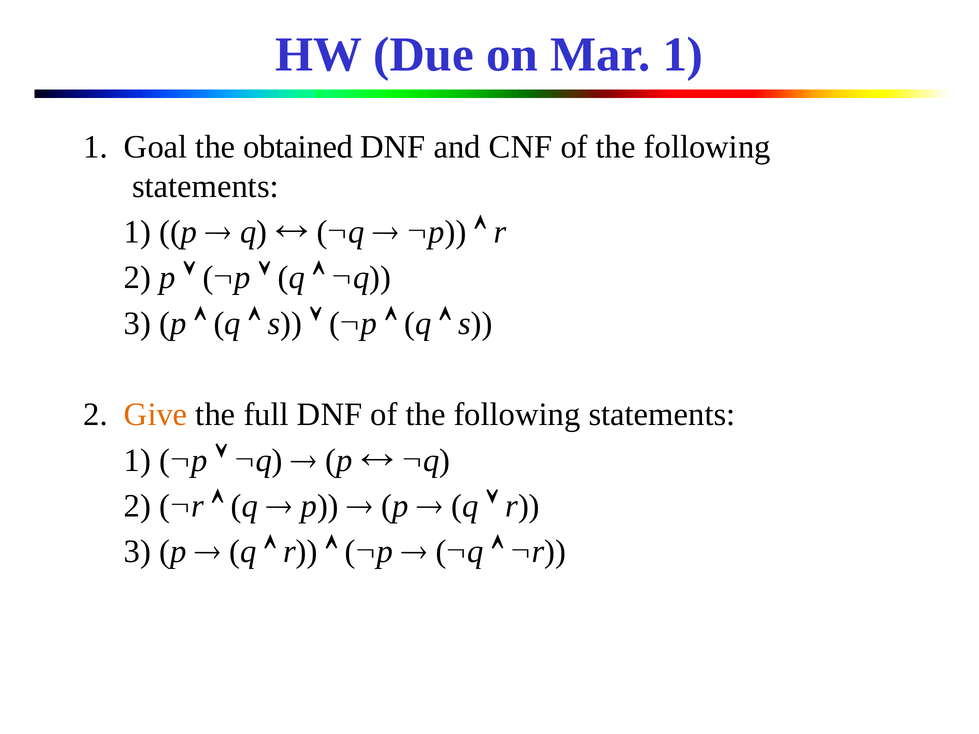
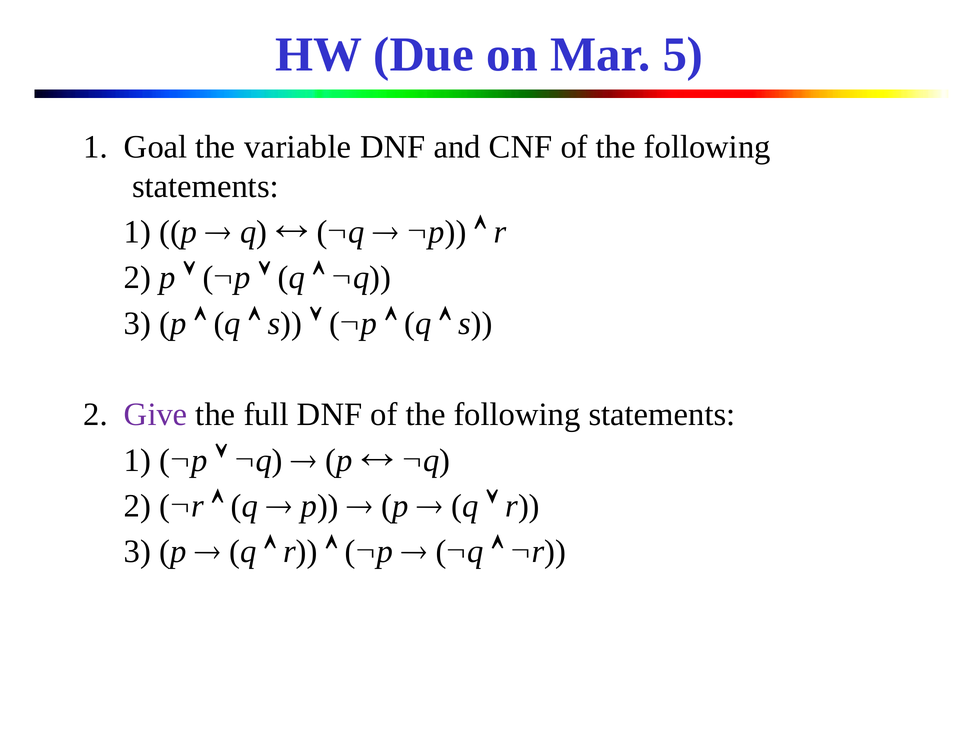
Mar 1: 1 -> 5 (683, 54)
obtained: obtained -> variable (298, 147)
Give colour: orange -> purple (156, 415)
